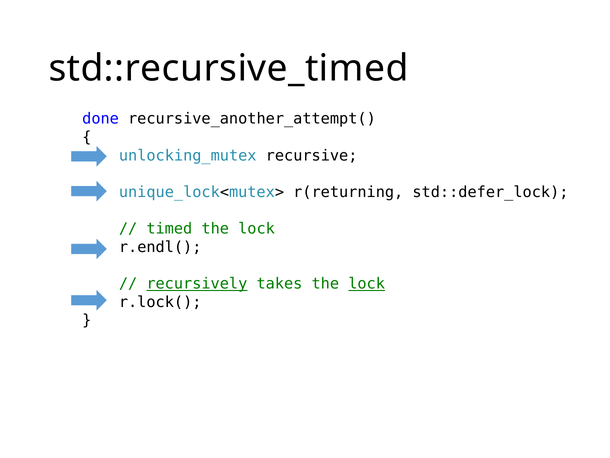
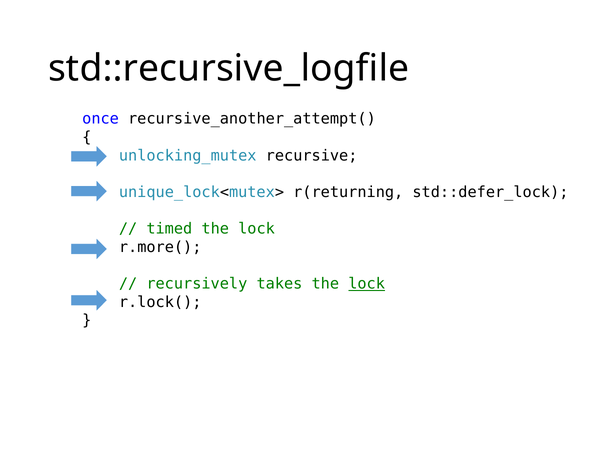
std::recursive_timed: std::recursive_timed -> std::recursive_logfile (229, 68)
done: done -> once (101, 119)
r.endl(: r.endl( -> r.more( (160, 247)
recursively underline: present -> none (197, 283)
